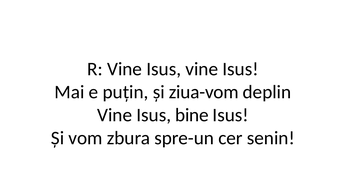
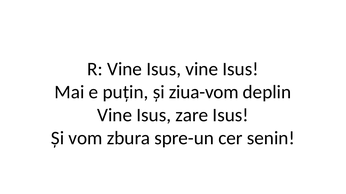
bine: bine -> zare (192, 115)
